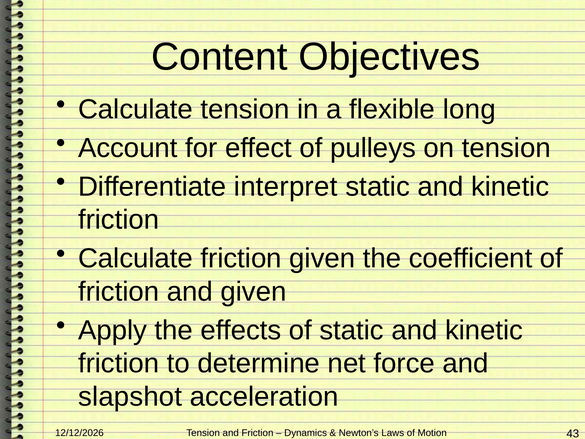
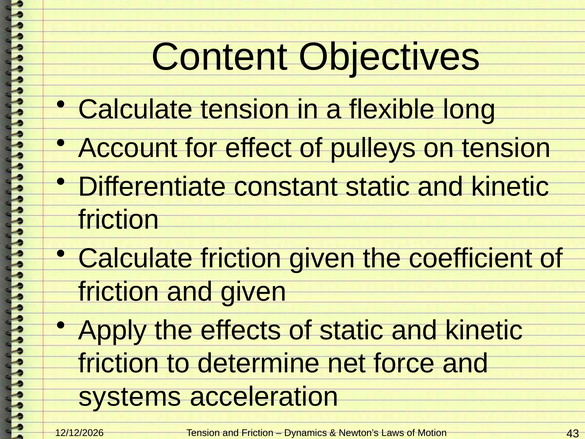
interpret: interpret -> constant (286, 187)
slapshot: slapshot -> systems (130, 396)
